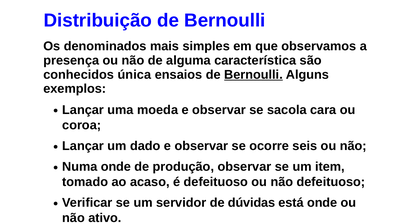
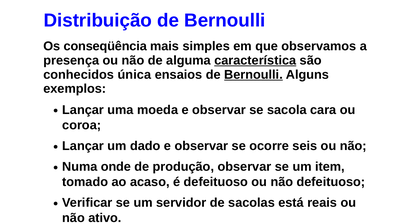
denominados: denominados -> conseqüência (105, 46)
característica underline: none -> present (255, 60)
dúvidas: dúvidas -> sacolas (252, 203)
está onde: onde -> reais (322, 203)
